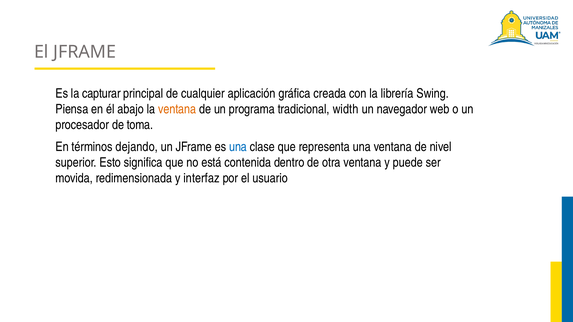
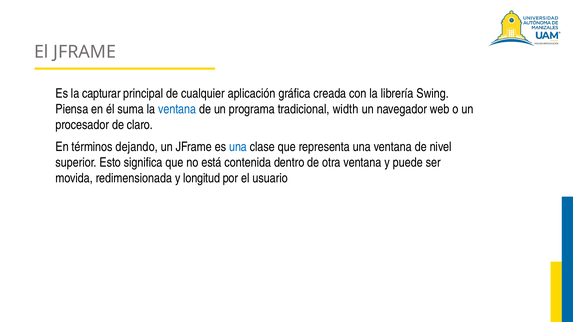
abajo: abajo -> suma (131, 109)
ventana colour: orange -> blue (177, 109)
toma: toma -> claro (140, 125)
interfaz: interfaz -> longitud (202, 178)
